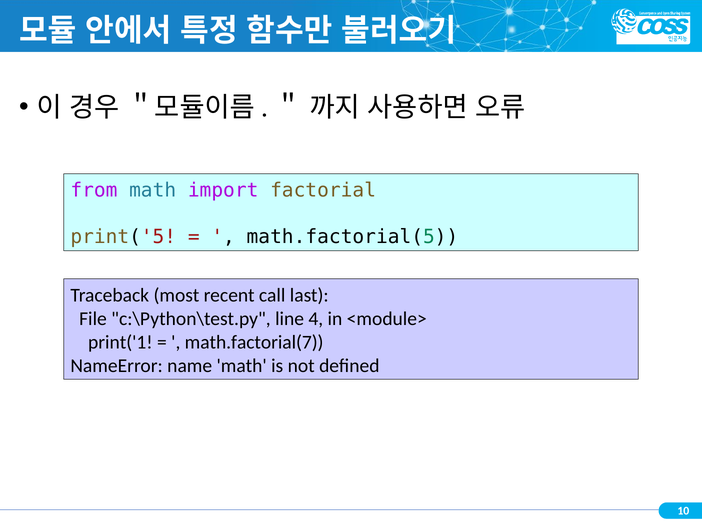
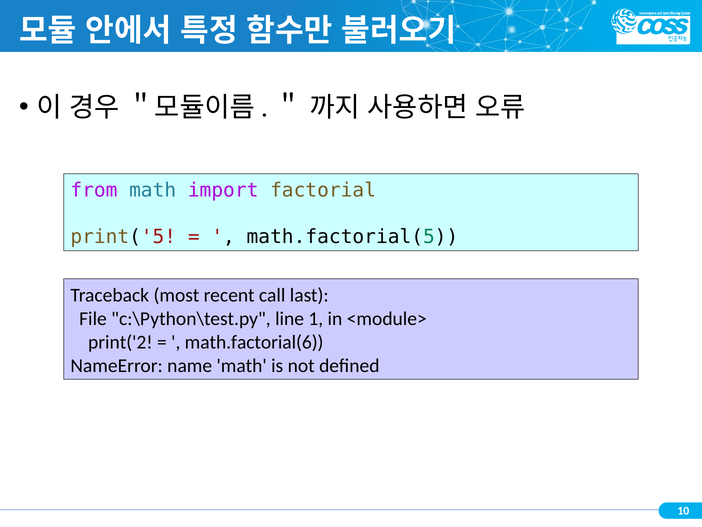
4: 4 -> 1 (316, 319)
print('1: print('1 -> print('2 (120, 342)
math.factorial(7: math.factorial(7 -> math.factorial(6 (254, 342)
